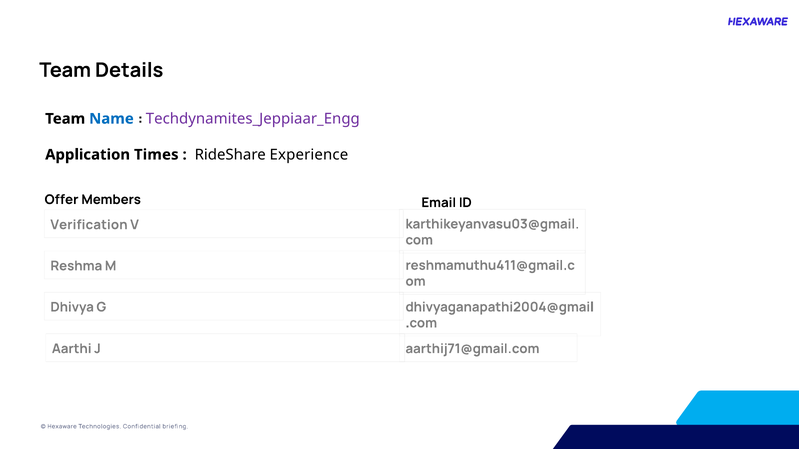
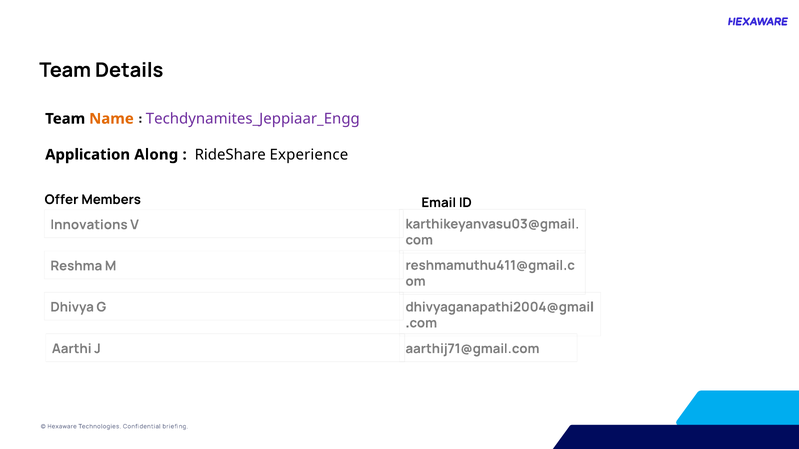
Name colour: blue -> orange (111, 119)
Times: Times -> Along (156, 155)
Verification: Verification -> Innovations (89, 225)
